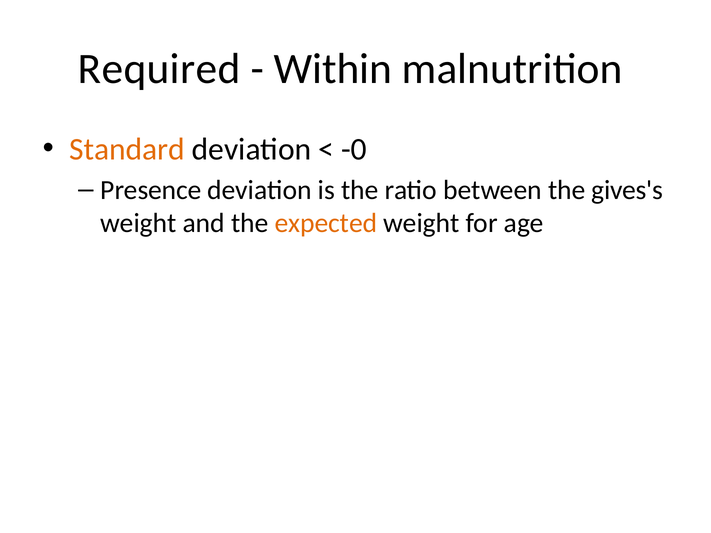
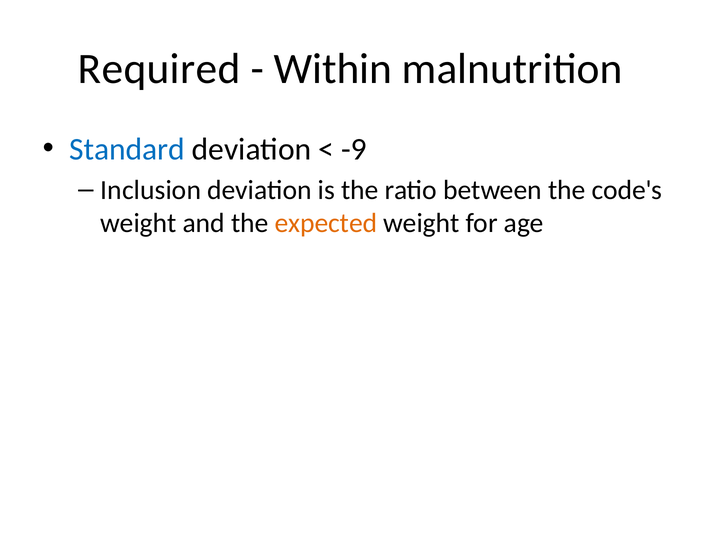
Standard colour: orange -> blue (127, 149)
-0: -0 -> -9 (354, 149)
Presence: Presence -> Inclusion (151, 190)
gives's: gives's -> code's (627, 190)
